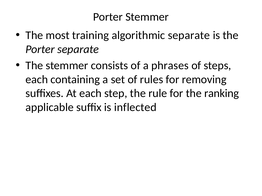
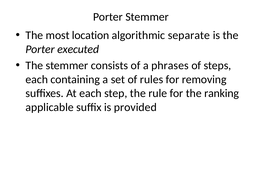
training: training -> location (91, 35)
Porter separate: separate -> executed (78, 49)
inflected: inflected -> provided (135, 108)
